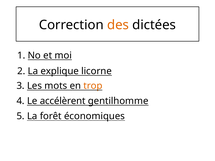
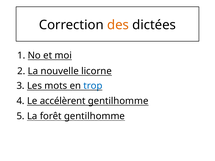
explique: explique -> nouvelle (60, 71)
trop colour: orange -> blue (93, 86)
forêt économiques: économiques -> gentilhomme (94, 116)
